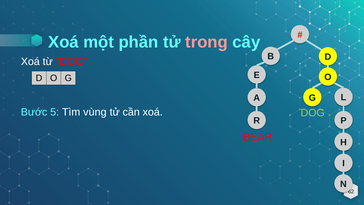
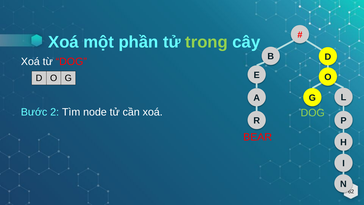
trong colour: pink -> light green (207, 42)
5: 5 -> 2 (55, 112)
vùng: vùng -> node (95, 112)
